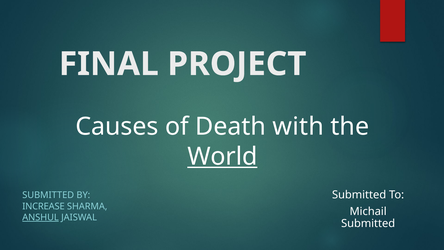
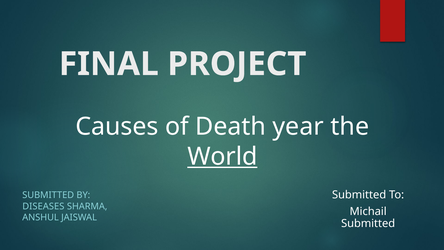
with: with -> year (298, 126)
INCREASE: INCREASE -> DISEASES (43, 206)
ANSHUL underline: present -> none (41, 217)
